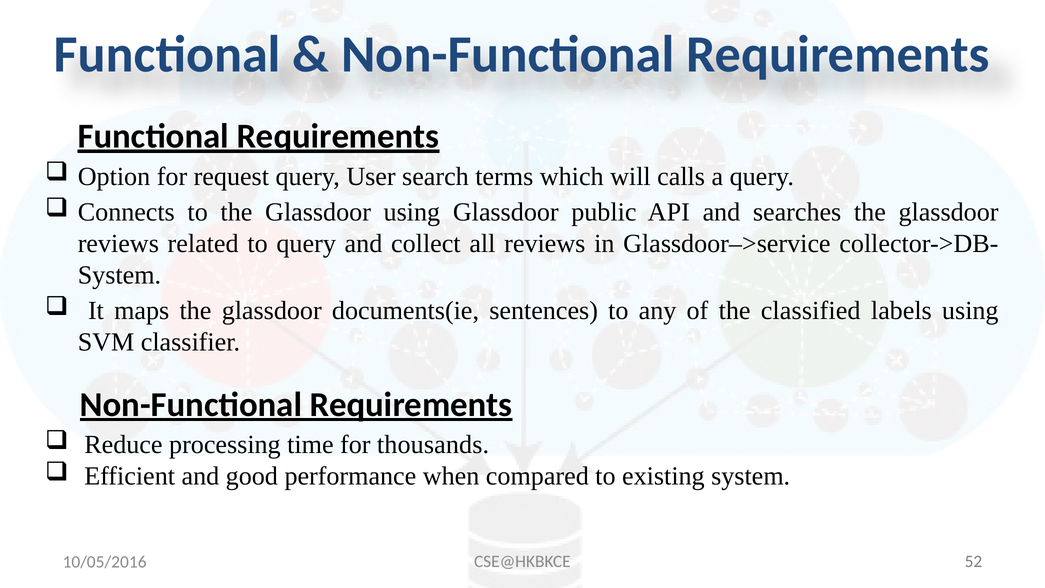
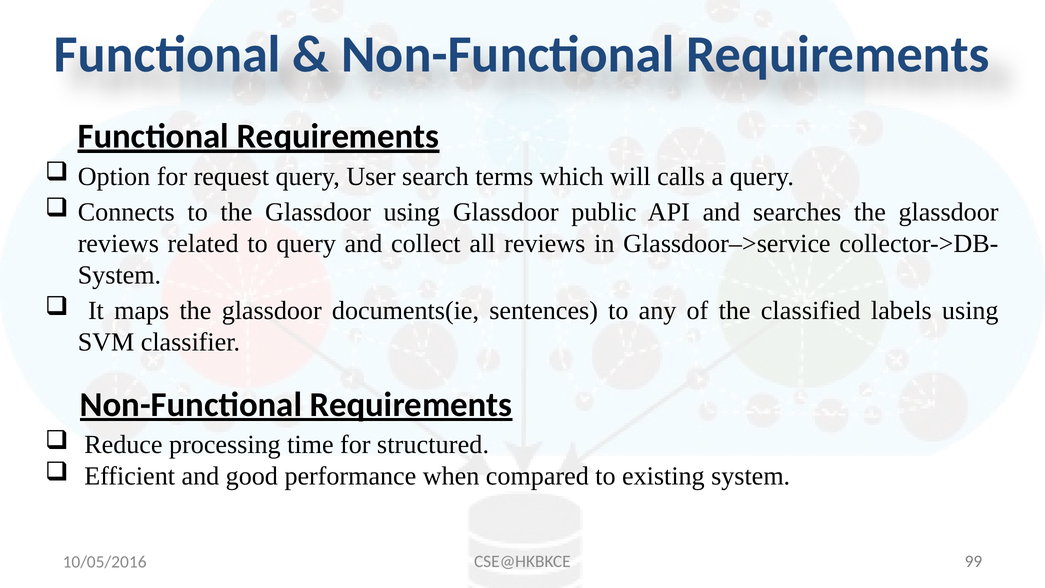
thousands: thousands -> structured (433, 445)
52: 52 -> 99 (973, 561)
